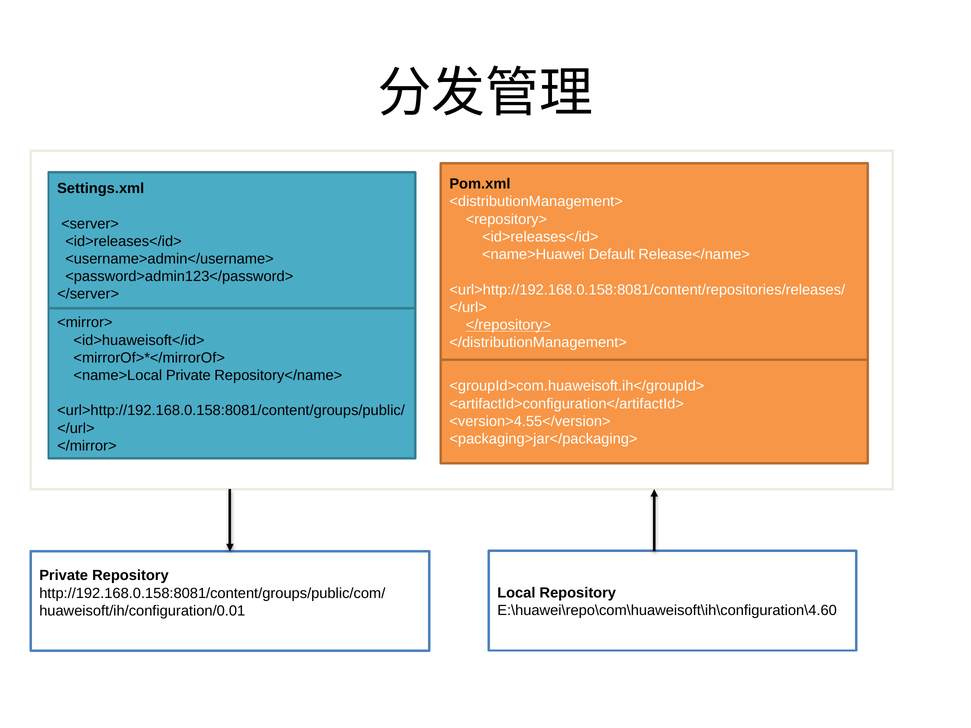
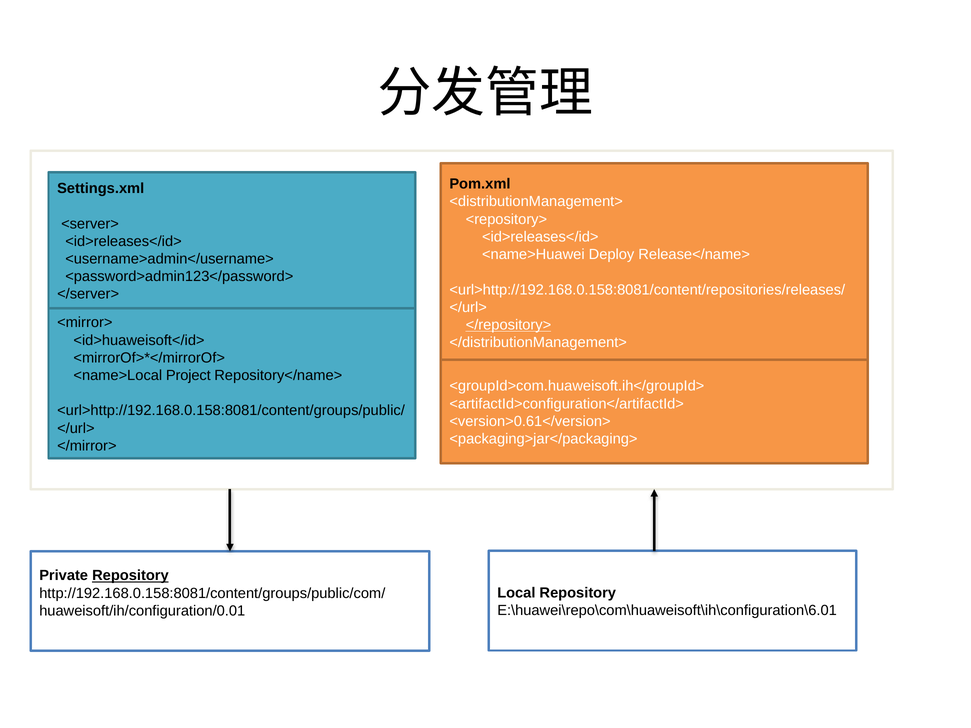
Default: Default -> Deploy (612, 255)
<name>Local Private: Private -> Project (188, 375)
<version>4.55</version>: <version>4.55</version> -> <version>0.61</version> (530, 421)
Repository underline: none -> present (130, 576)
E:\huawei\repo\com\huaweisoft\ih\configuration\4.60: E:\huawei\repo\com\huaweisoft\ih\configuration\4.60 -> E:\huawei\repo\com\huaweisoft\ih\configuration\6.01 (667, 611)
